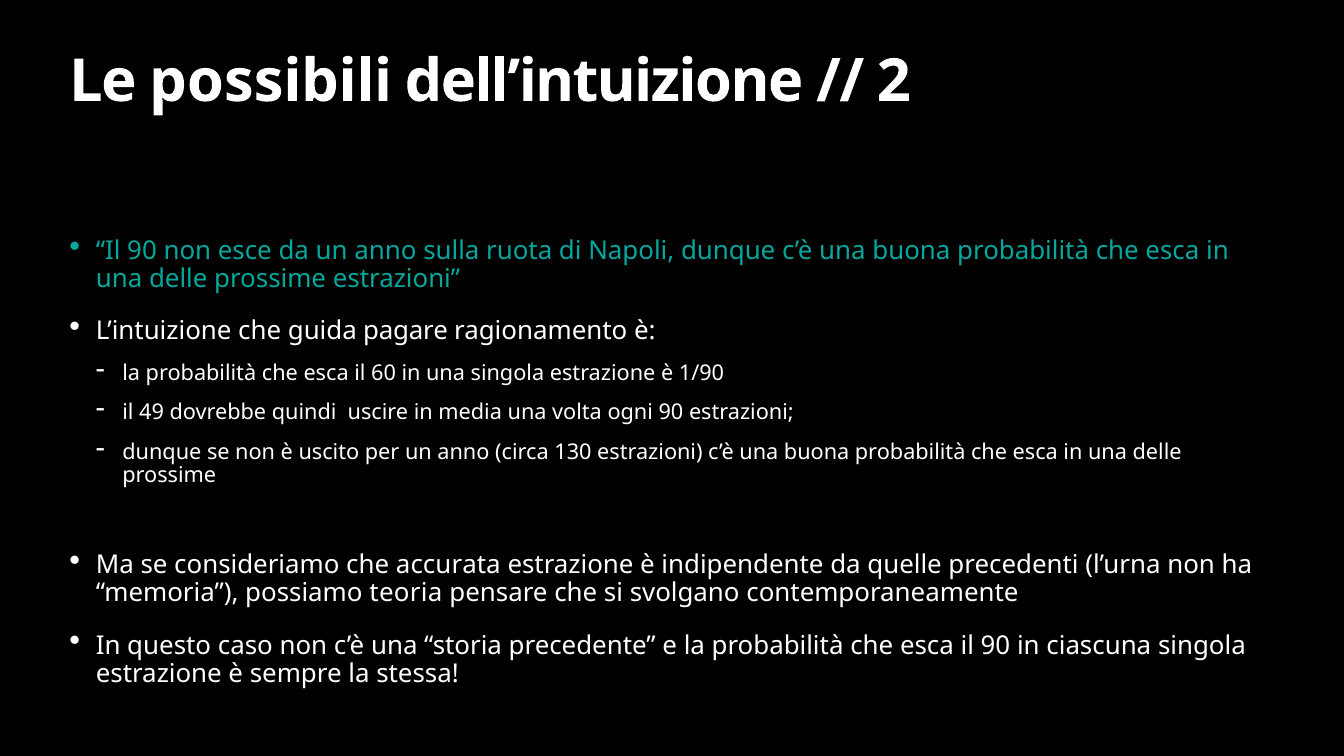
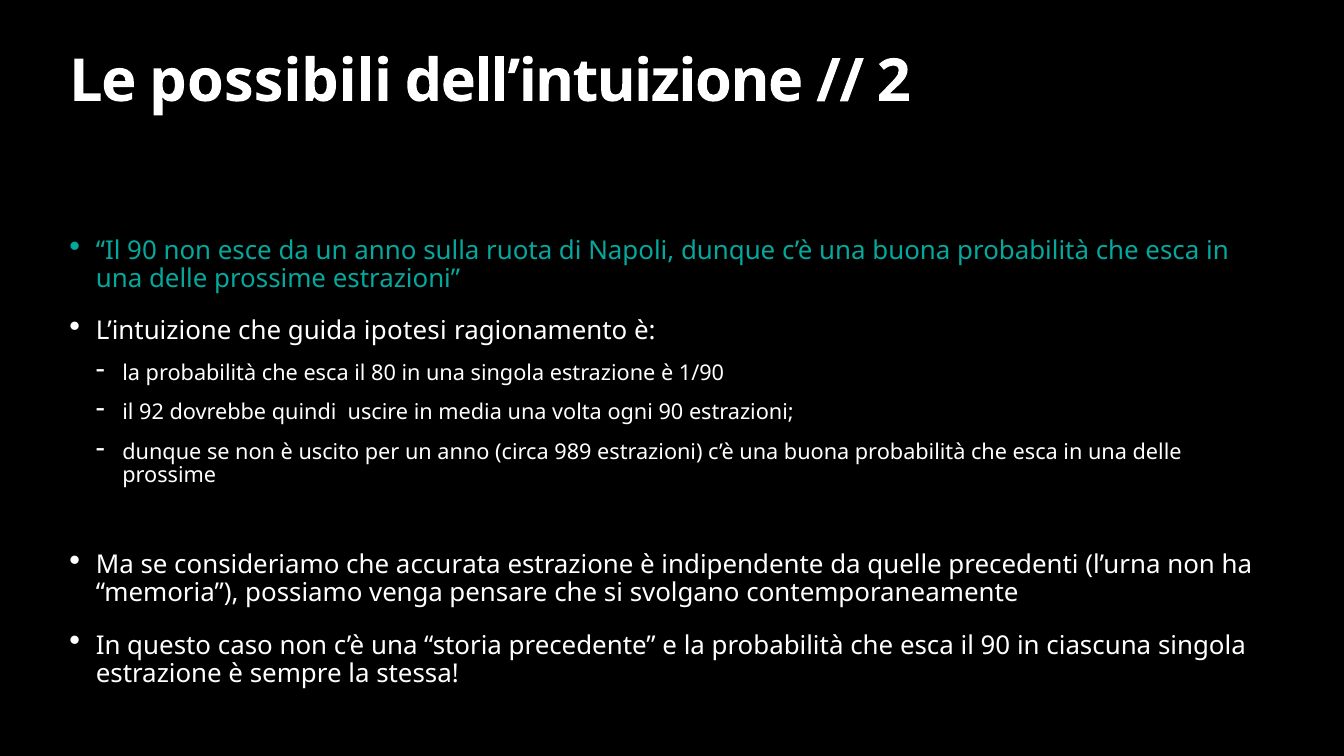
pagare: pagare -> ipotesi (405, 331)
60: 60 -> 80 (384, 373)
49: 49 -> 92 (152, 413)
130: 130 -> 989 (573, 452)
teoria: teoria -> venga (406, 593)
